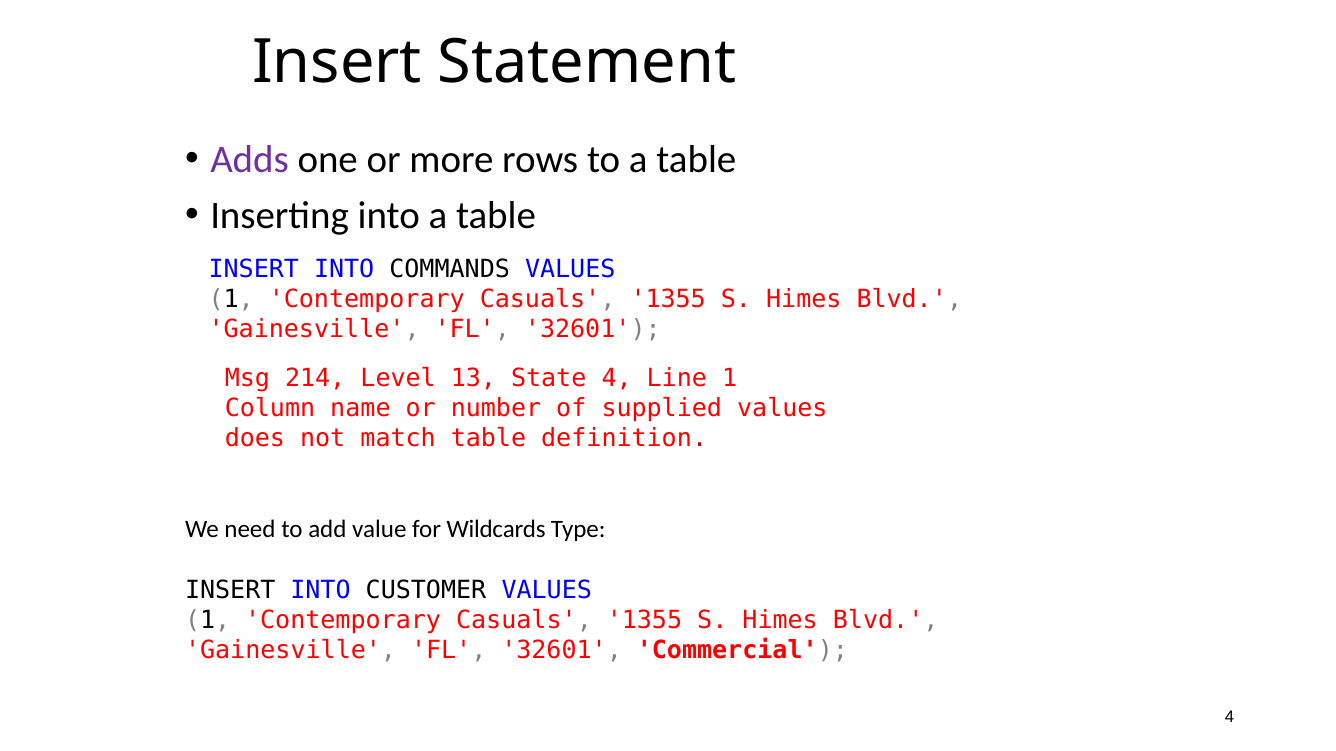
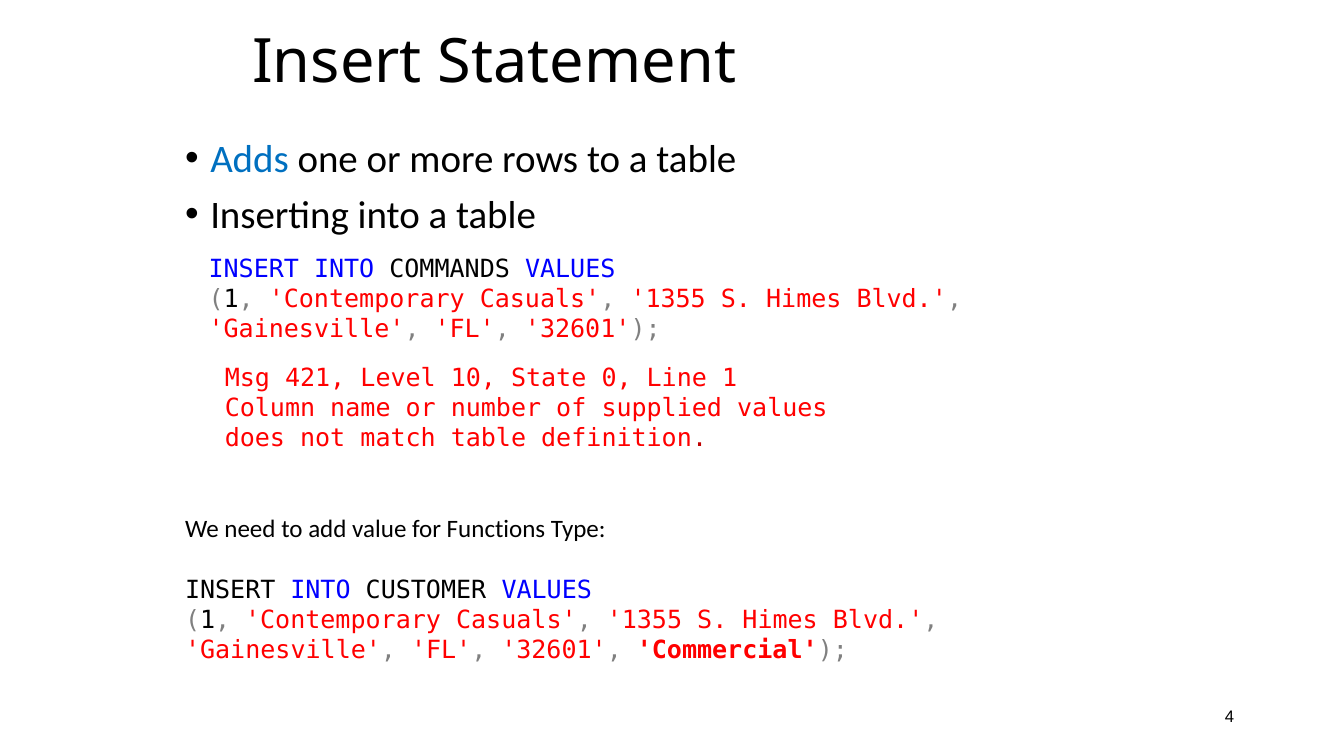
Adds colour: purple -> blue (250, 159)
214: 214 -> 421 (315, 379)
13: 13 -> 10 (473, 379)
State 4: 4 -> 0 (617, 379)
Wildcards: Wildcards -> Functions (496, 530)
